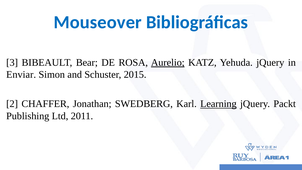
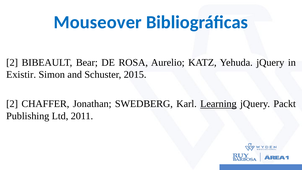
3: 3 -> 2 (12, 62)
Aurelio underline: present -> none (168, 62)
Enviar: Enviar -> Existir (21, 75)
